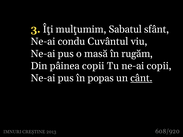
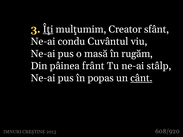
Îţi underline: none -> present (48, 29)
Sabatul: Sabatul -> Creator (125, 29)
pâinea copii: copii -> frânt (93, 66)
ne-ai copii: copii -> stâlp (159, 66)
